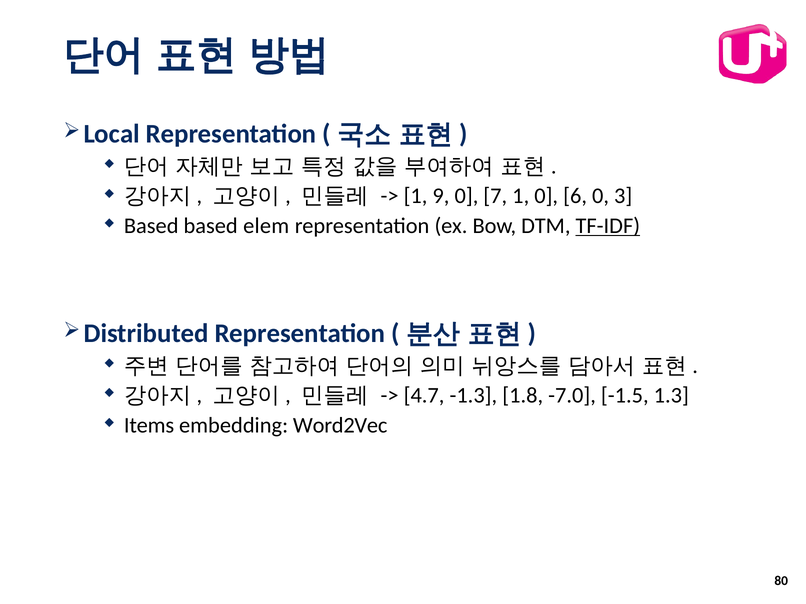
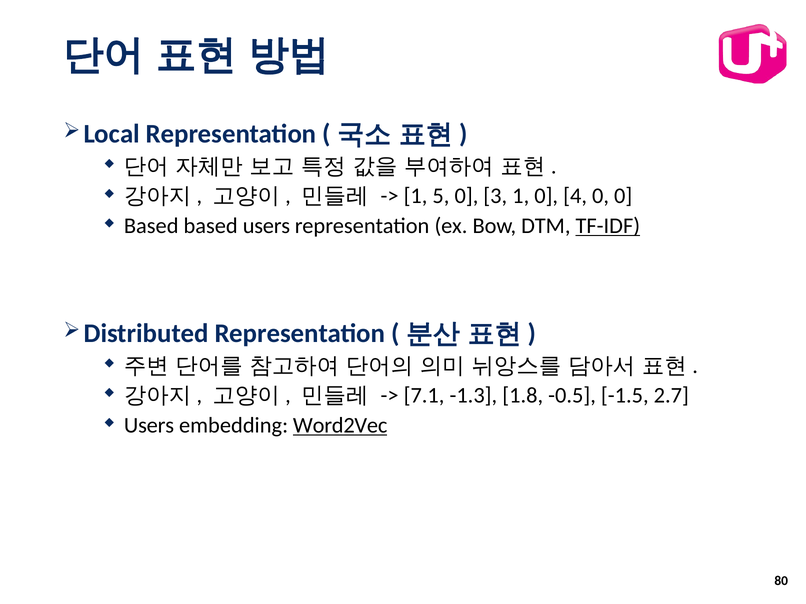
9: 9 -> 5 (441, 196)
7: 7 -> 3 (495, 196)
6: 6 -> 4 (575, 196)
0 3: 3 -> 0 (623, 196)
based elem: elem -> users (266, 226)
4.7: 4.7 -> 7.1 (424, 396)
-7.0: -7.0 -> -0.5 (572, 396)
1.3: 1.3 -> 2.7 (671, 396)
Items: Items -> Users (149, 426)
Word2Vec underline: none -> present (340, 426)
